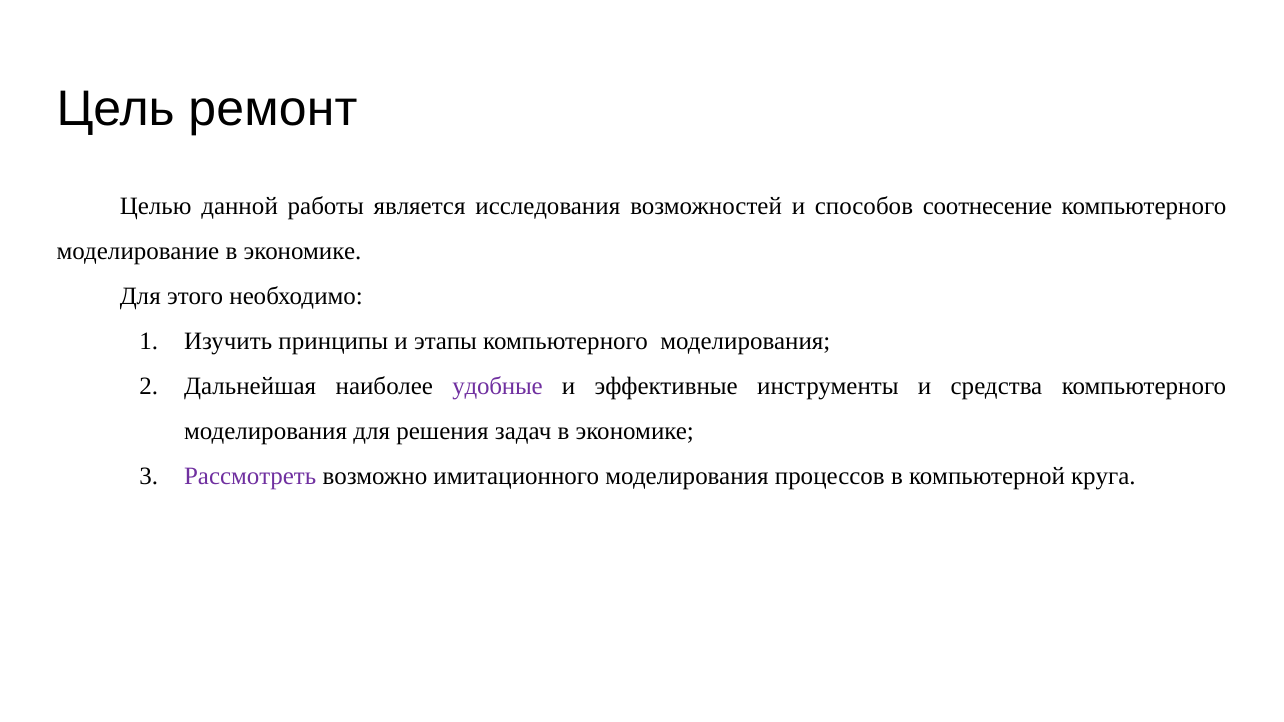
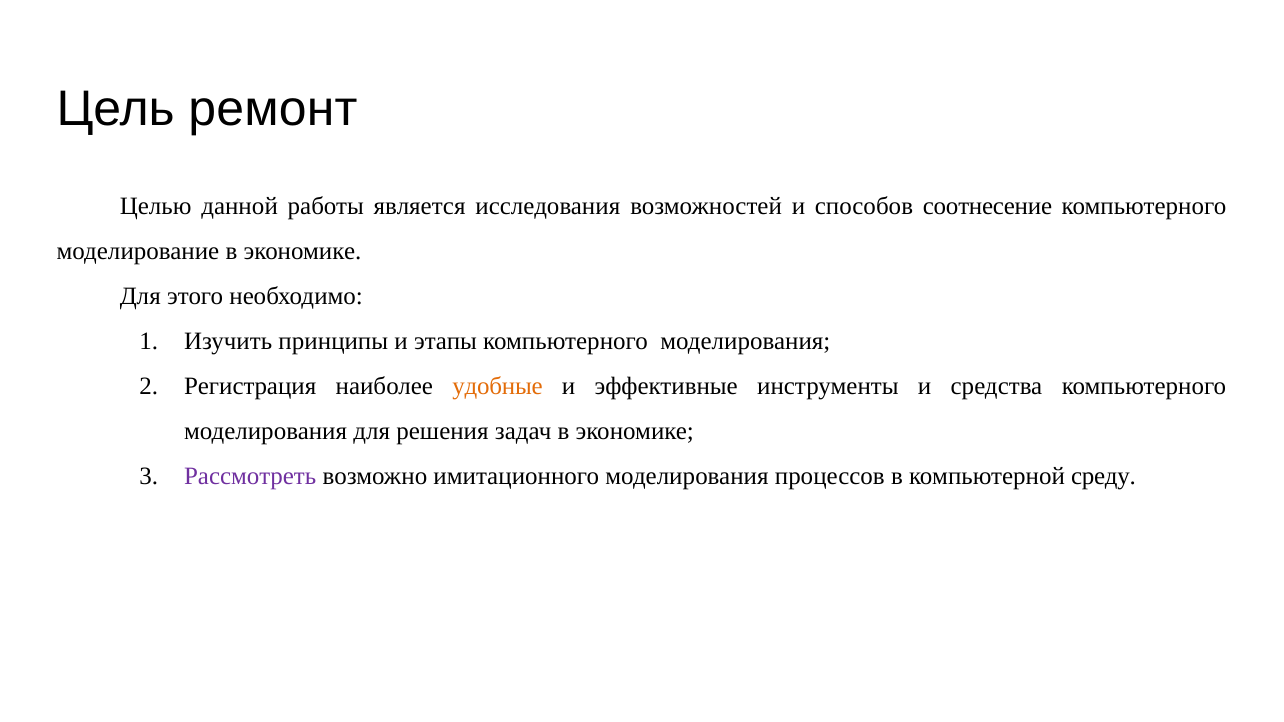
Дальнейшая: Дальнейшая -> Регистрация (250, 386)
удобные colour: purple -> orange (498, 386)
круга: круга -> среду (1103, 476)
